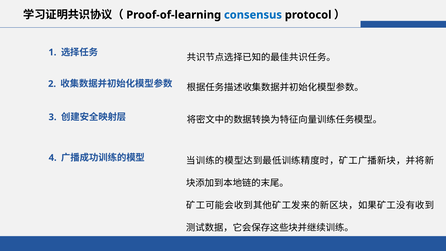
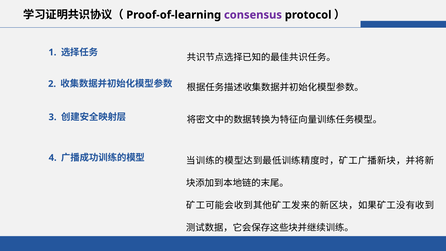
consensus colour: blue -> purple (253, 15)
